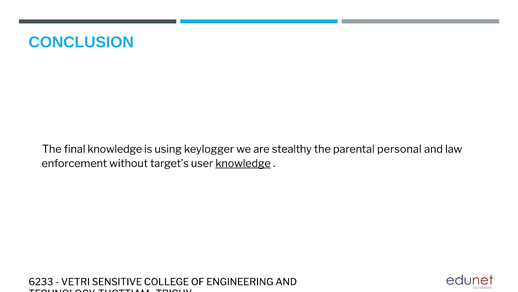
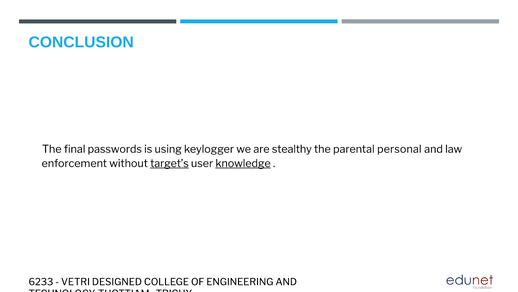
final knowledge: knowledge -> passwords (115, 149)
target’s underline: none -> present (169, 163)
SENSITIVE: SENSITIVE -> DESIGNED (117, 281)
